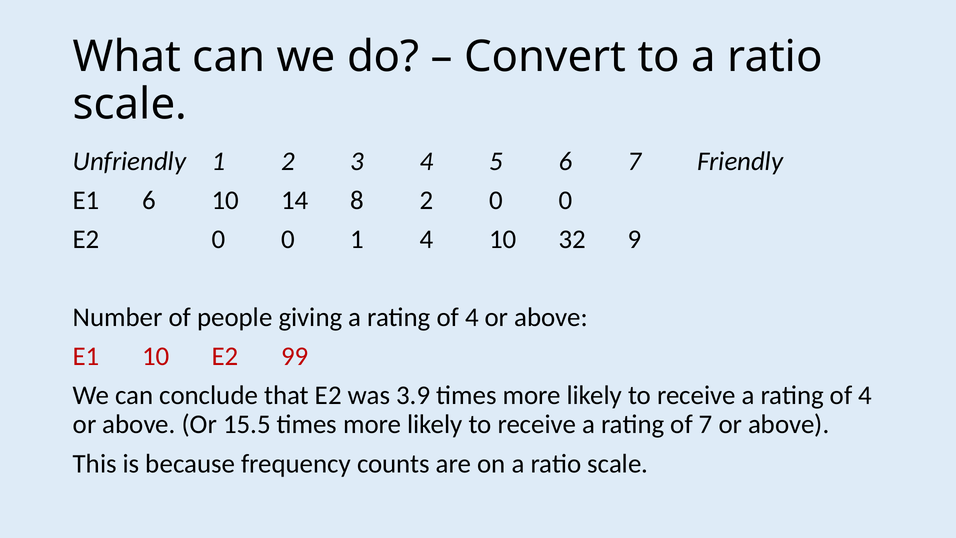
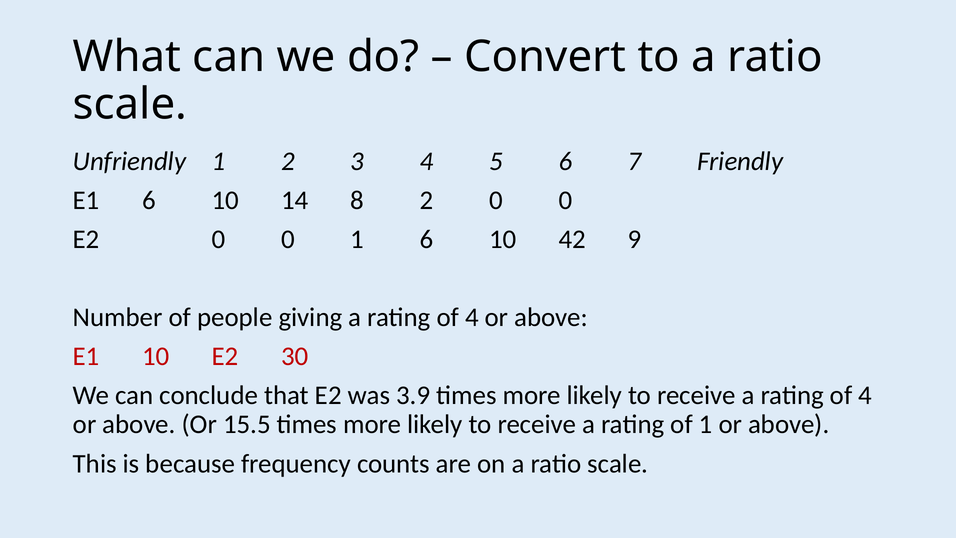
1 4: 4 -> 6 (427, 239)
32: 32 -> 42 (572, 239)
99: 99 -> 30 (295, 356)
of 7: 7 -> 1 (706, 424)
